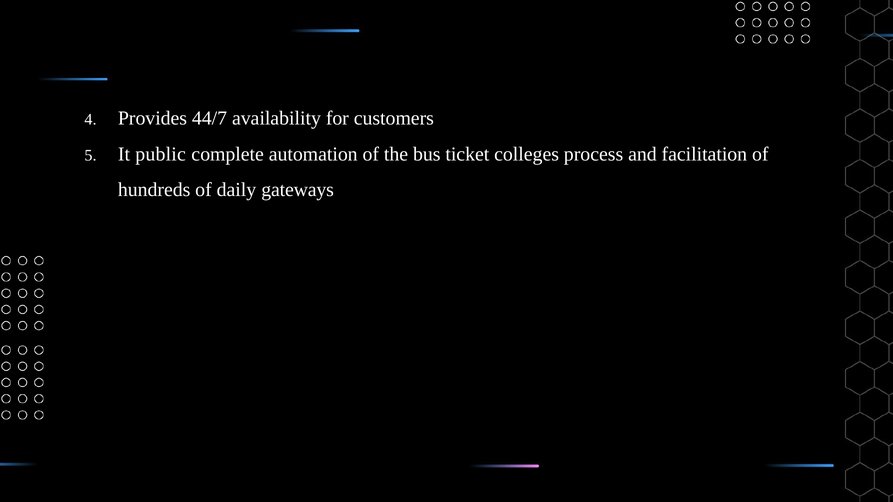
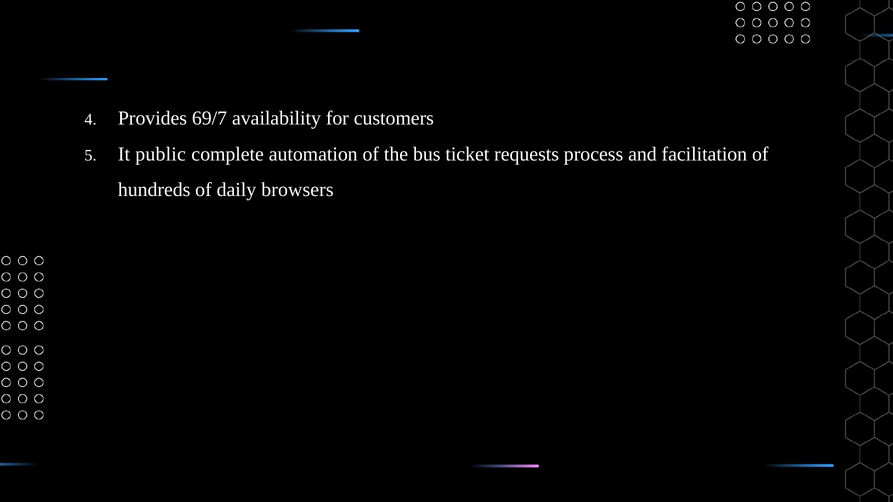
44/7: 44/7 -> 69/7 (210, 118)
colleges: colleges -> requests (527, 154)
gateways: gateways -> browsers (297, 190)
